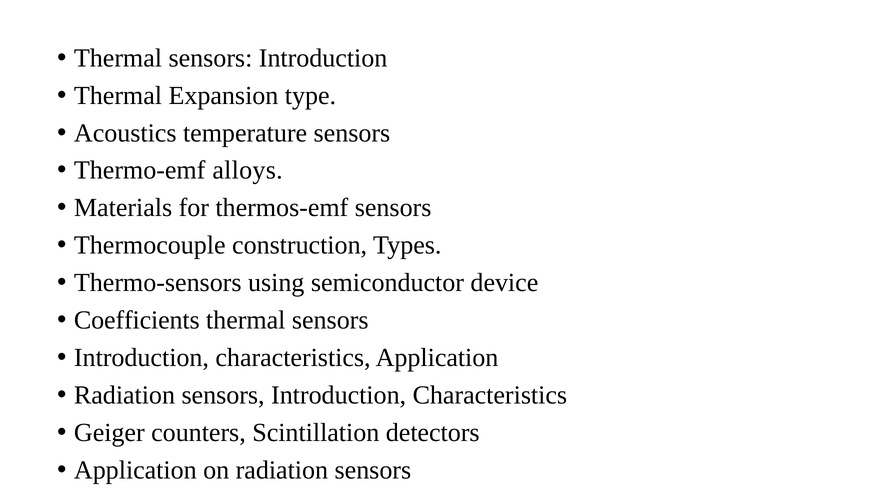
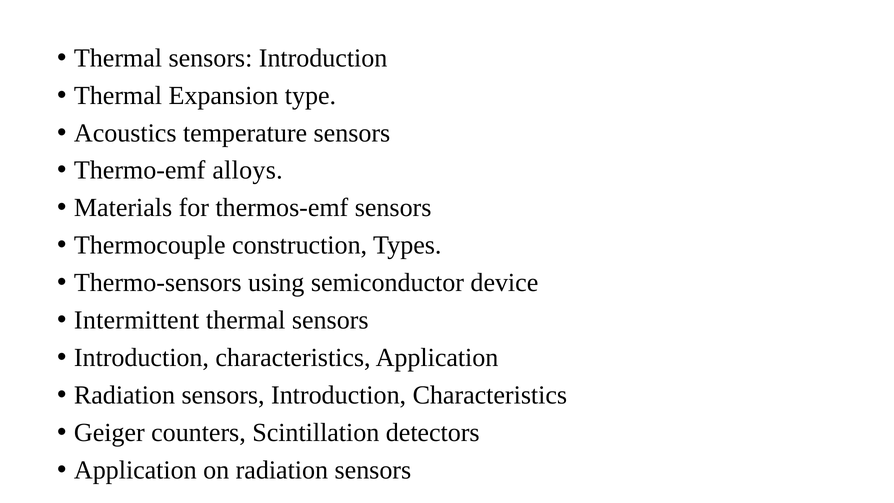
Coefficients: Coefficients -> Intermittent (137, 320)
